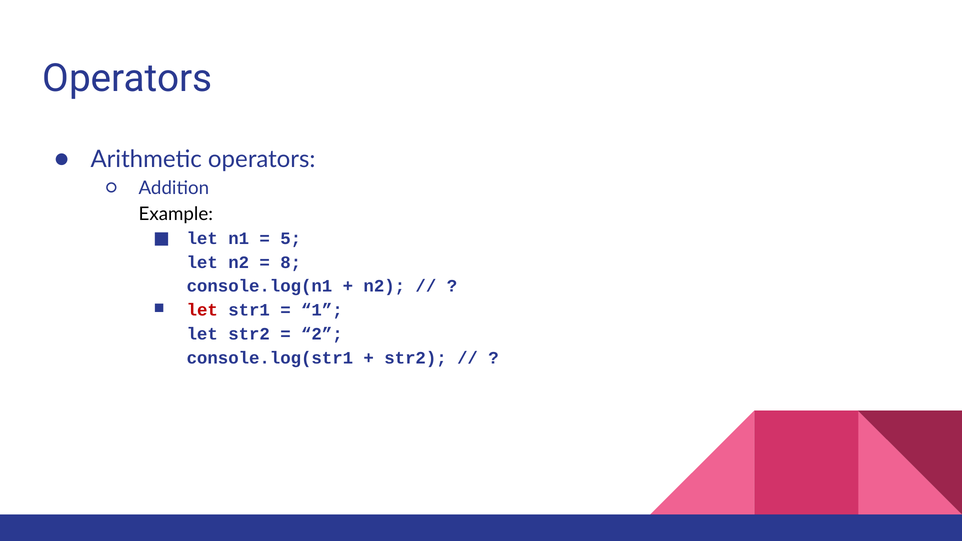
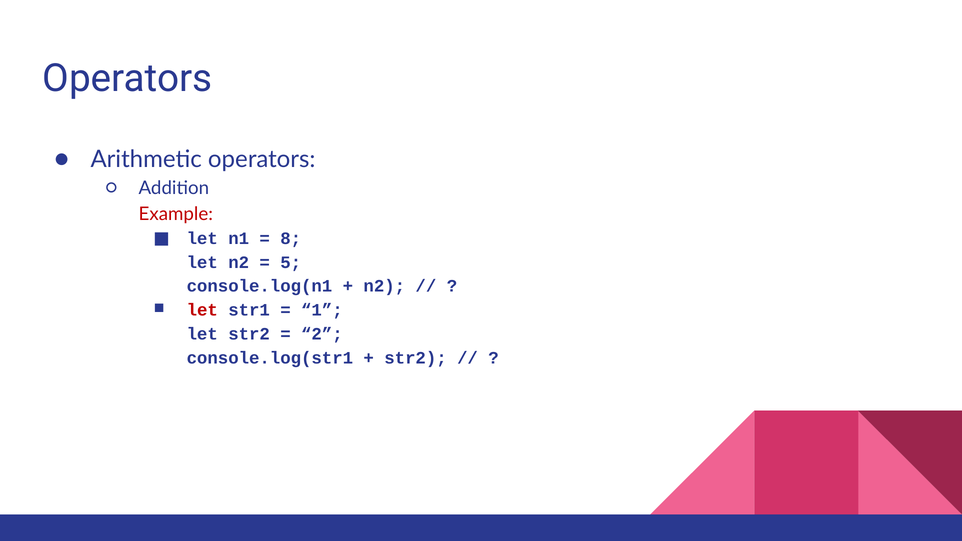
Example colour: black -> red (176, 214)
5: 5 -> 8 (291, 239)
8: 8 -> 5 (291, 262)
